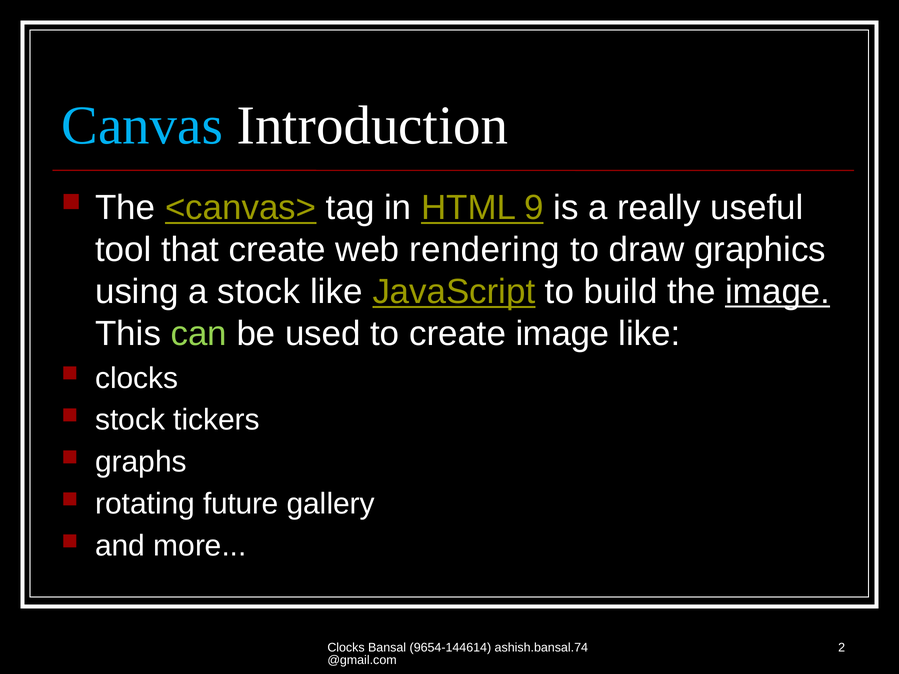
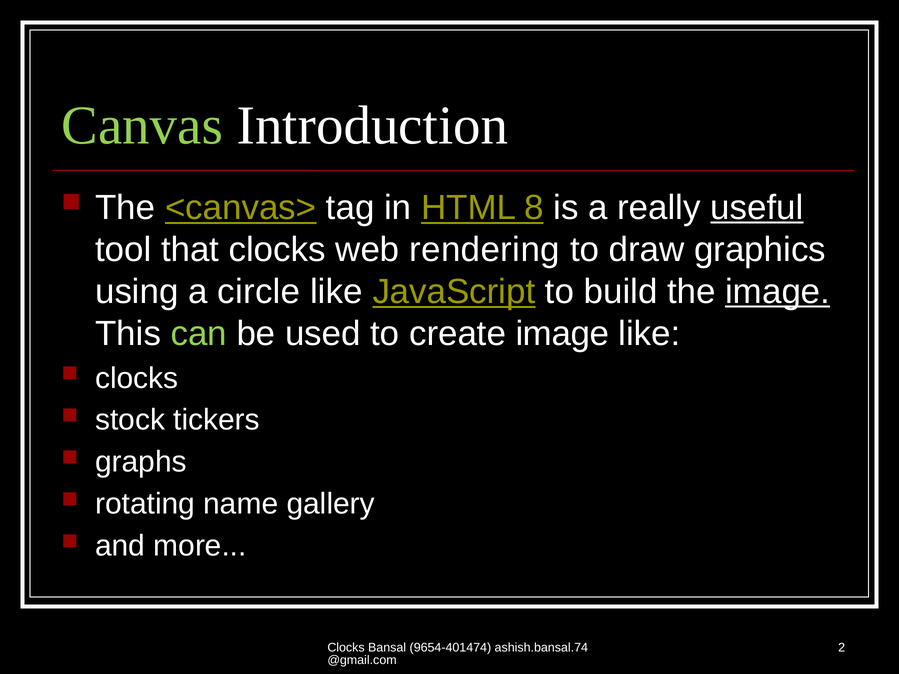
Canvas colour: light blue -> light green (142, 126)
9: 9 -> 8 (534, 208)
useful underline: none -> present (757, 208)
that create: create -> clocks (277, 250)
a stock: stock -> circle (259, 292)
future: future -> name (241, 504)
9654-144614: 9654-144614 -> 9654-401474 (450, 648)
